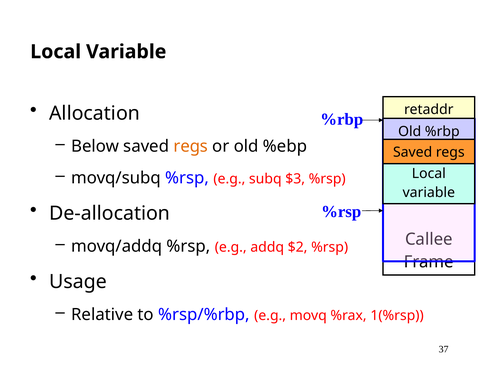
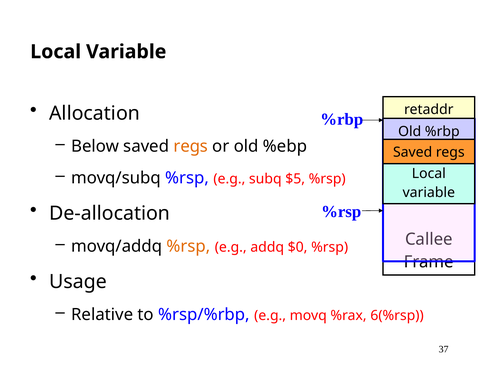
$3: $3 -> $5 (295, 179)
%rsp colour: black -> orange (188, 246)
$2: $2 -> $0 (298, 247)
1(%rsp: 1(%rsp -> 6(%rsp (397, 316)
